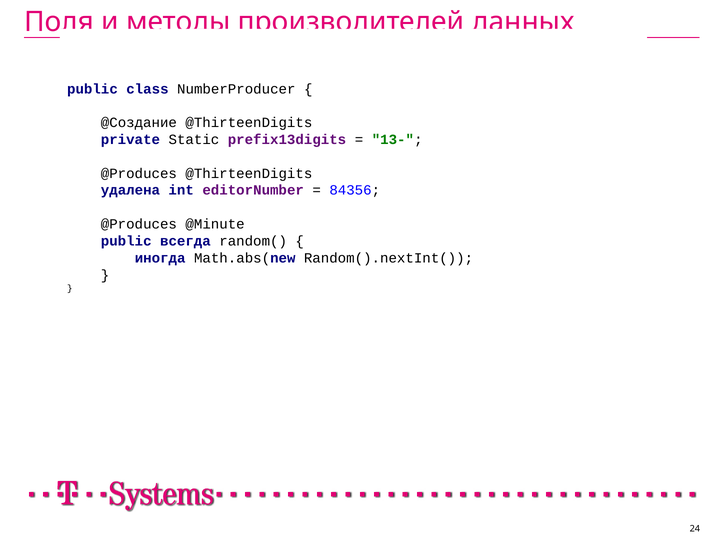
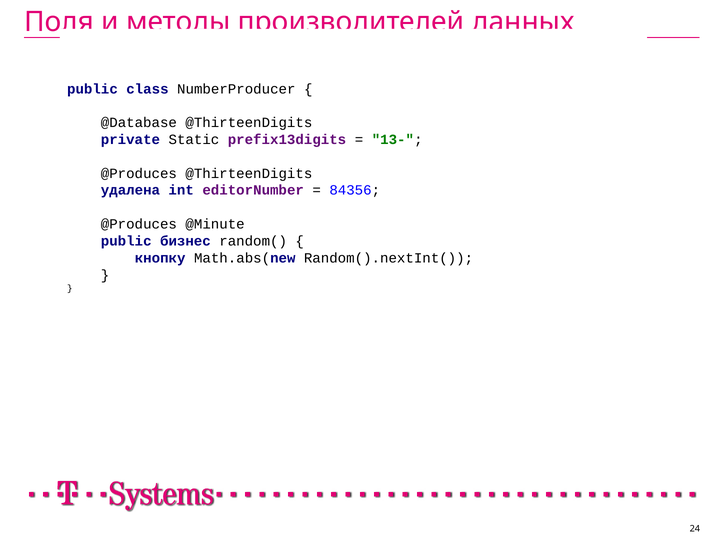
@Создание: @Создание -> @Database (139, 123)
всегда: всегда -> бизнес (185, 241)
иногда: иногда -> кнопку (160, 258)
